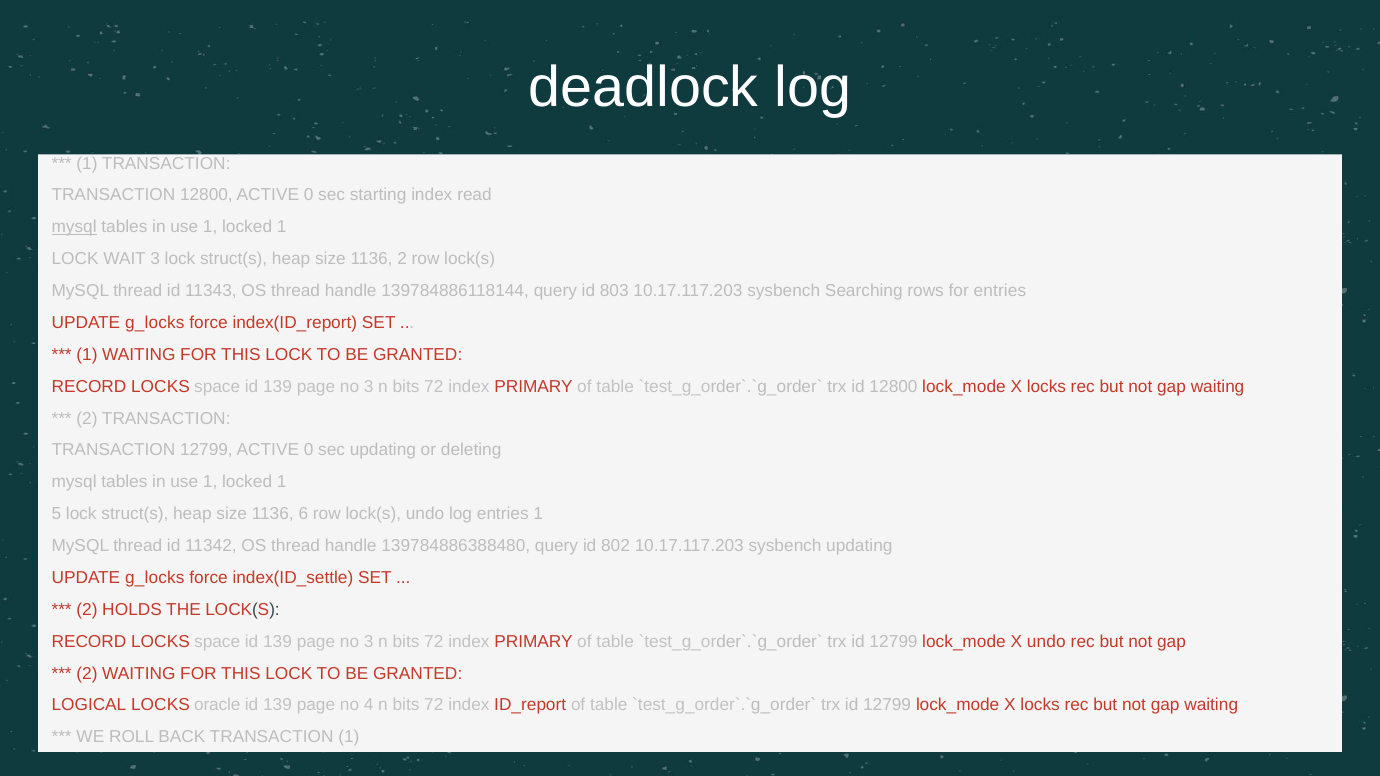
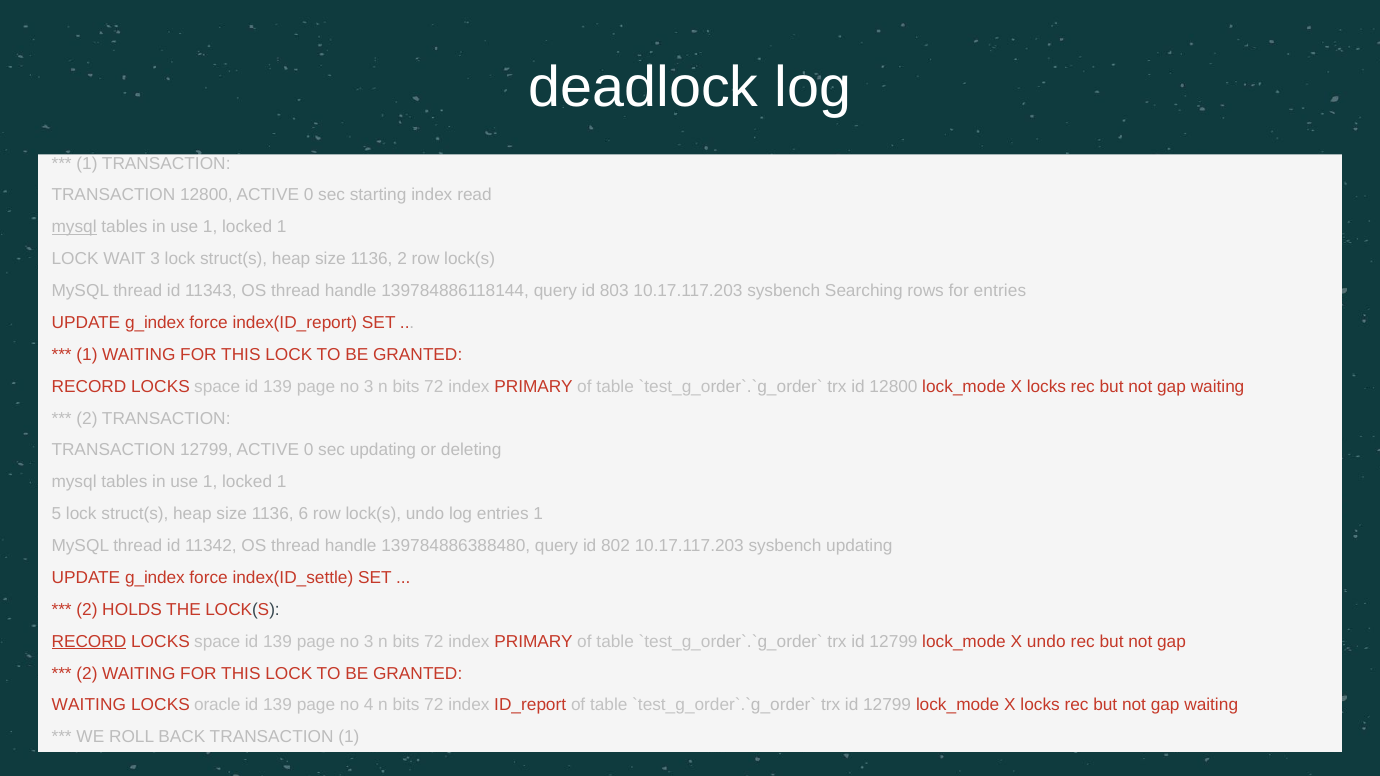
g_locks: g_locks -> g_index (155, 323)
g_locks: g_locks -> g_index (155, 578)
RECORD underline: none -> present (89, 642)
LOGICAL: LOGICAL -> WAITING (89, 706)
